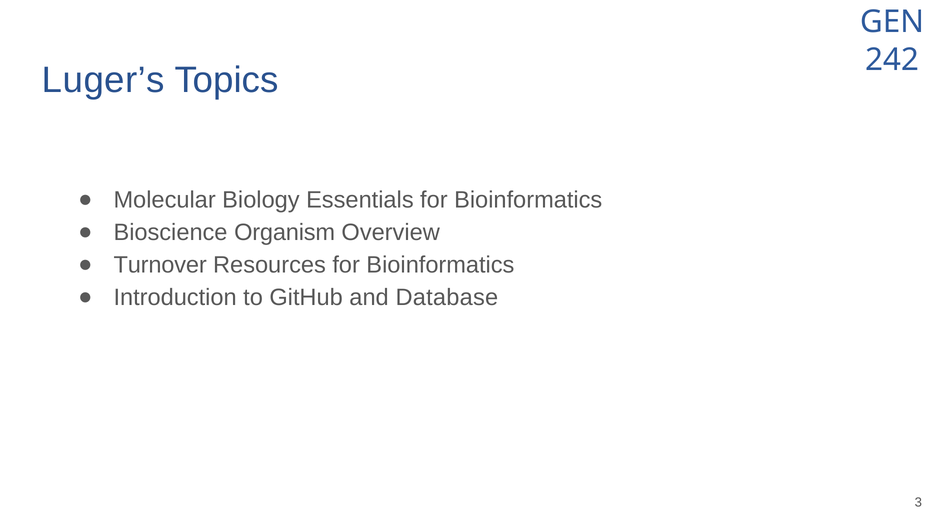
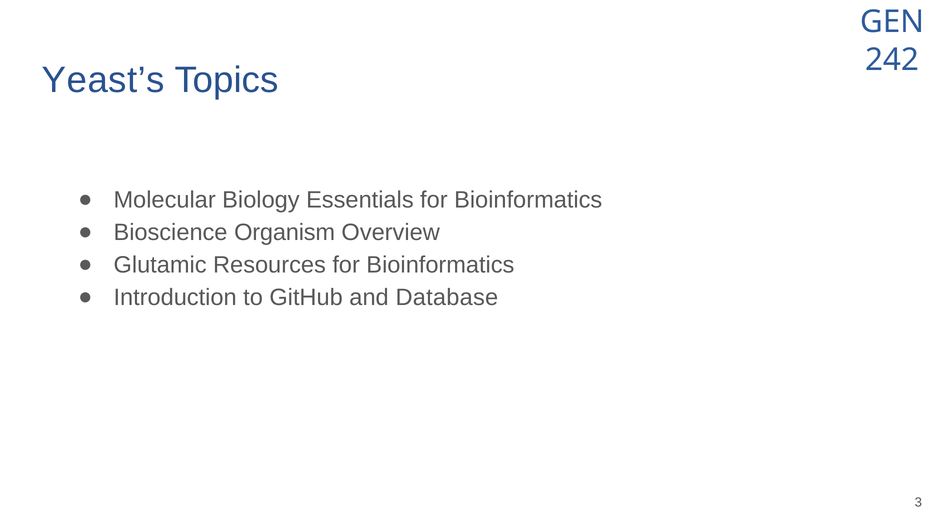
Luger’s: Luger’s -> Yeast’s (103, 80)
Turnover: Turnover -> Glutamic (160, 265)
